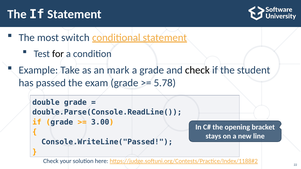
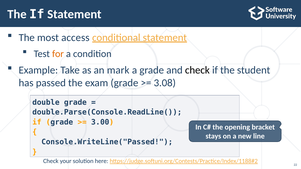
switch: switch -> access (75, 38)
for colour: black -> orange (58, 54)
5.78: 5.78 -> 3.08 (165, 83)
